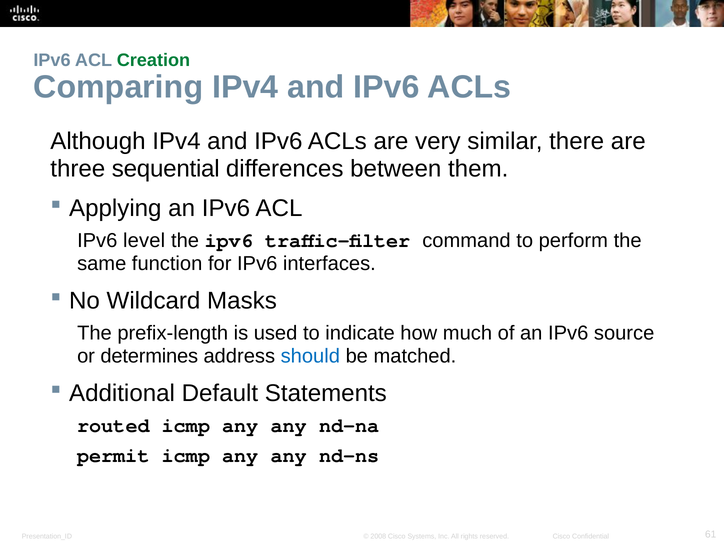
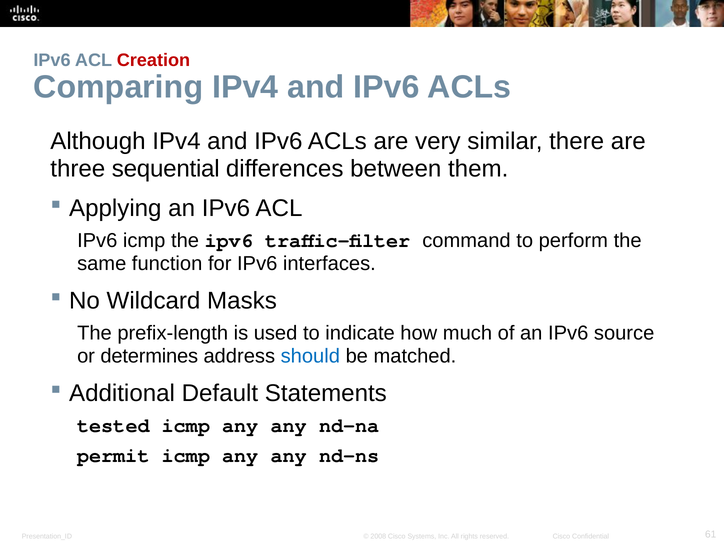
Creation colour: green -> red (153, 60)
IPv6 level: level -> icmp (144, 241)
routed: routed -> tested (113, 426)
